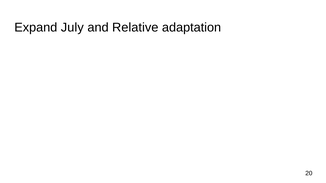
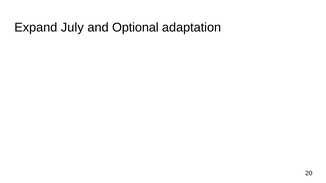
Relative: Relative -> Optional (135, 28)
